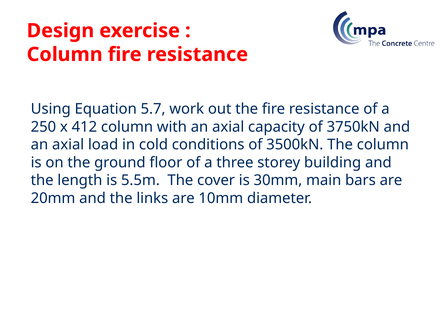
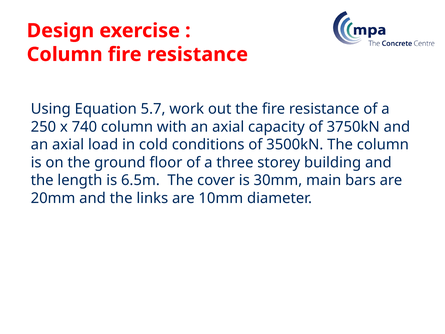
412: 412 -> 740 (84, 127)
5.5m: 5.5m -> 6.5m (140, 180)
